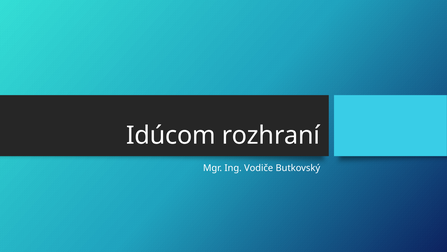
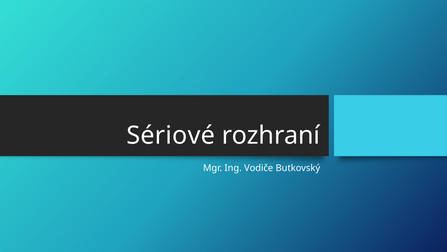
Idúcom: Idúcom -> Sériové (171, 135)
